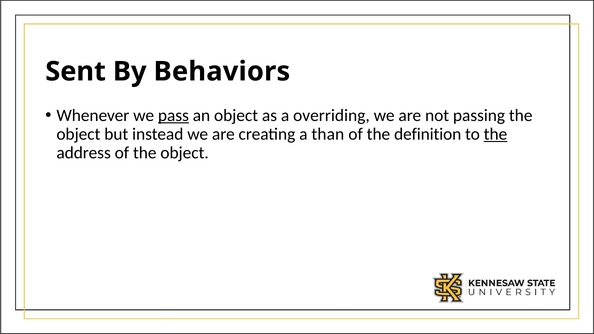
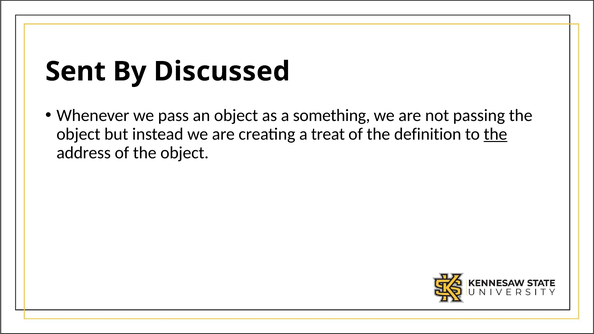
Behaviors: Behaviors -> Discussed (222, 72)
pass underline: present -> none (173, 115)
overriding: overriding -> something (332, 115)
than: than -> treat (328, 134)
